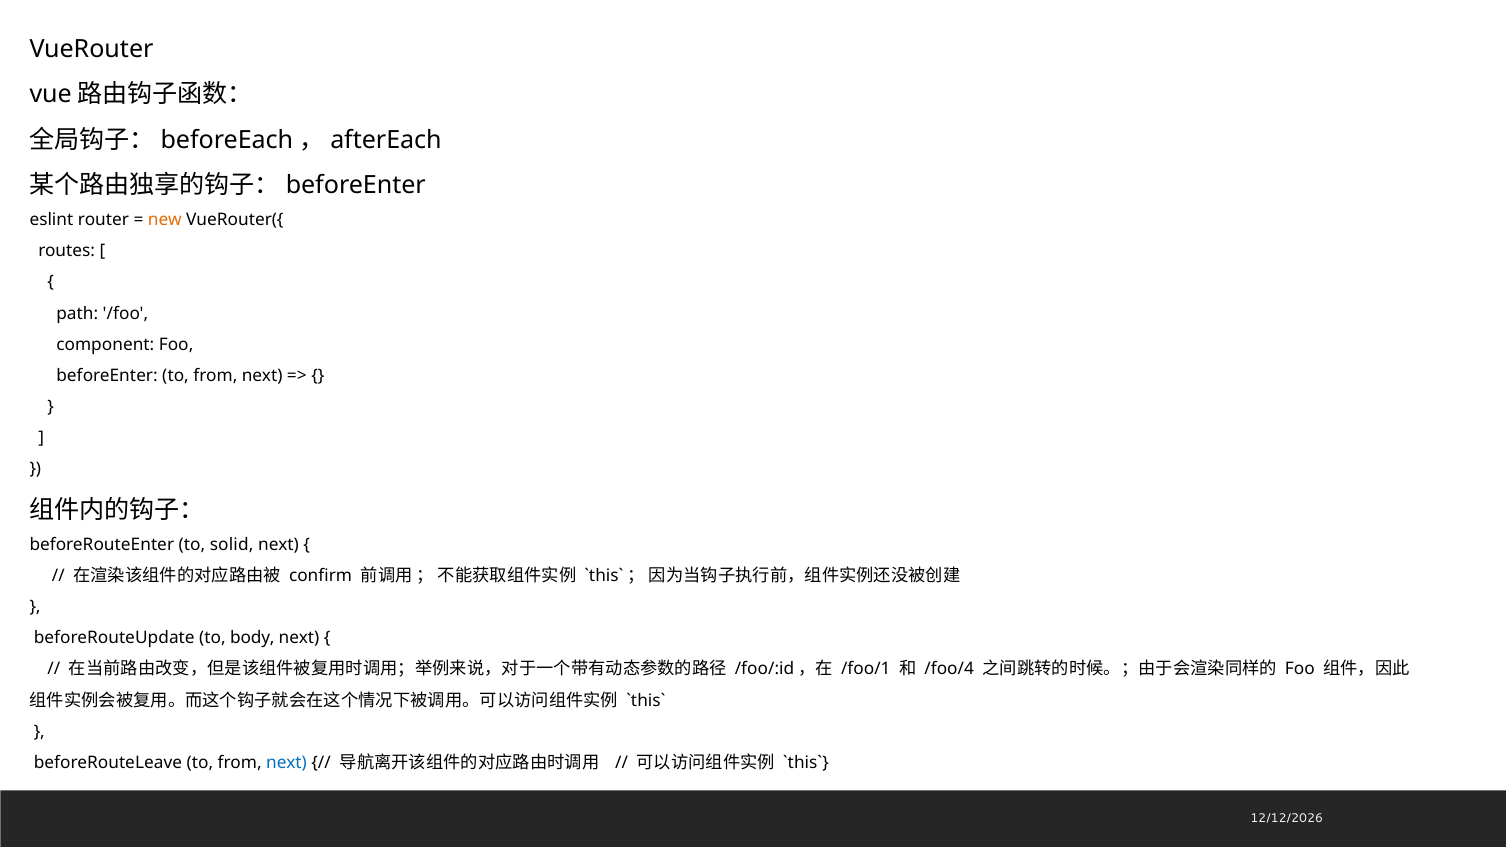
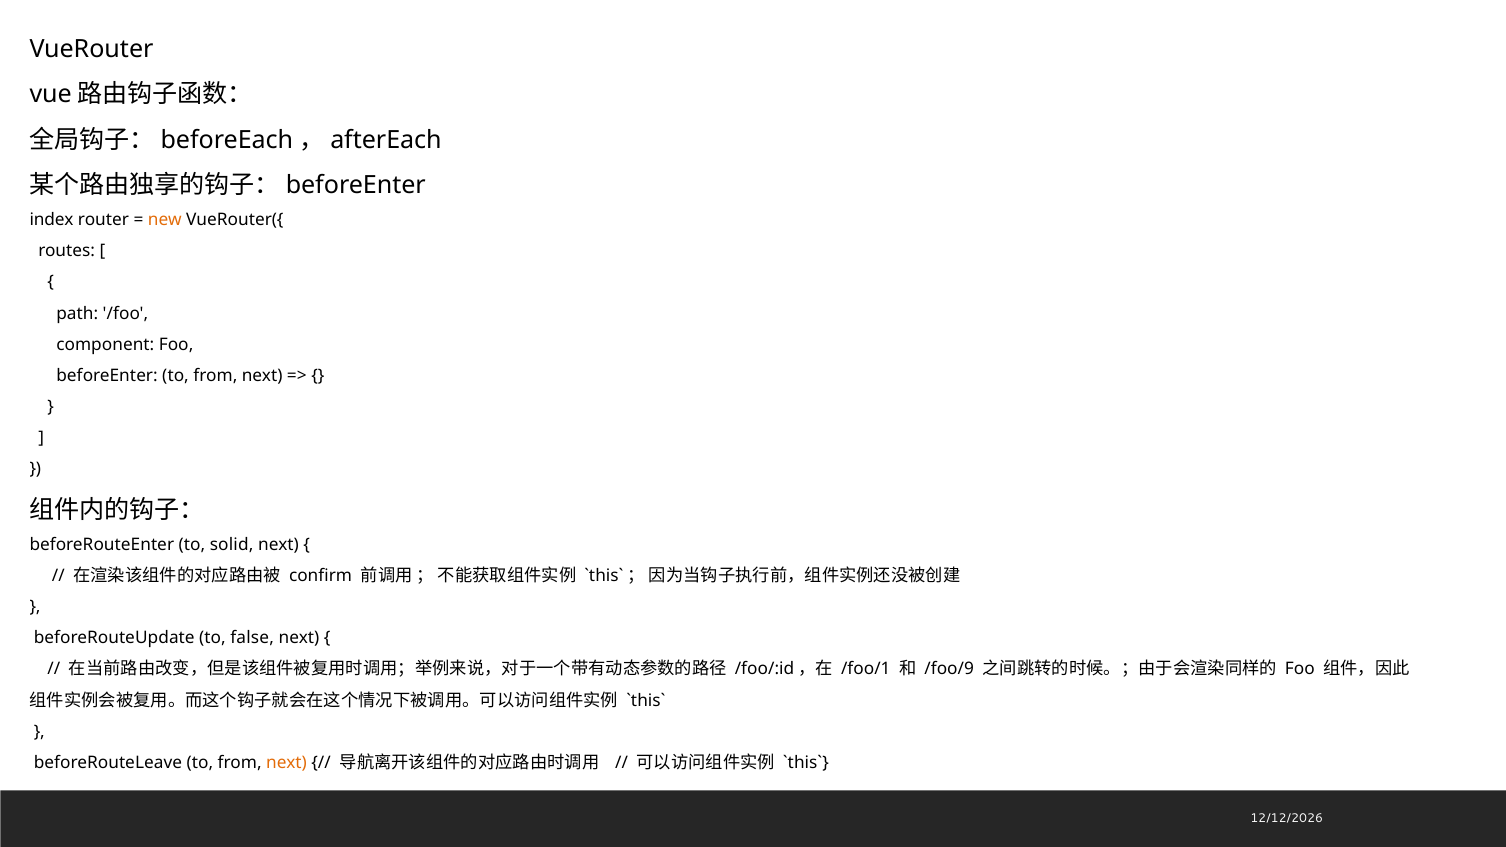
eslint: eslint -> index (52, 220)
body: body -> false (252, 638)
/foo/4: /foo/4 -> /foo/9 (949, 669)
next colour: blue -> orange (287, 763)
